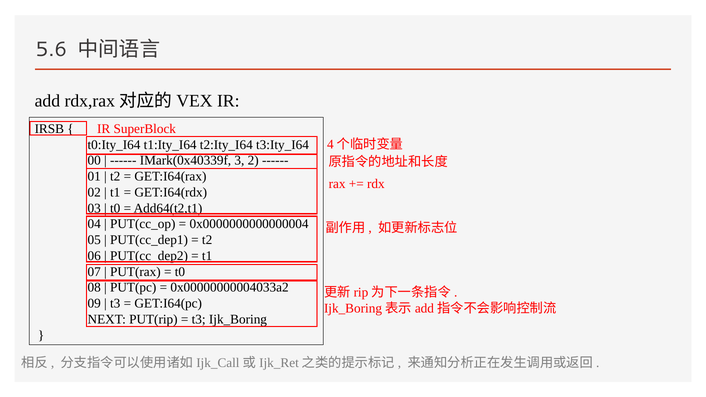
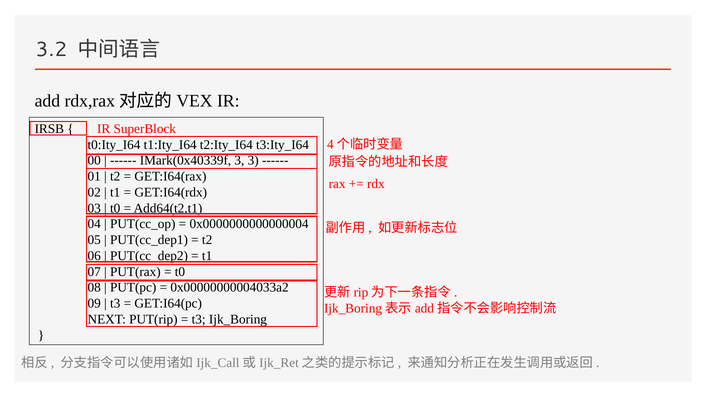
5.6: 5.6 -> 3.2 (51, 49)
3 2: 2 -> 3 (253, 161)
